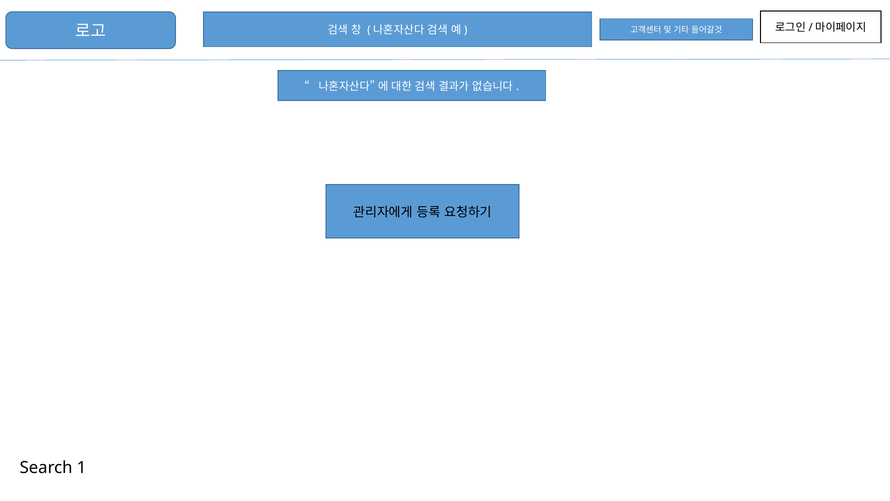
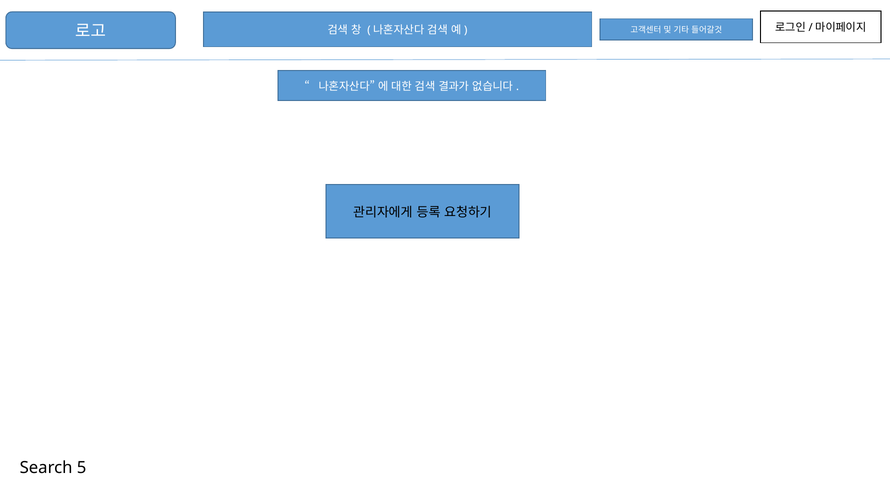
1: 1 -> 5 (82, 468)
